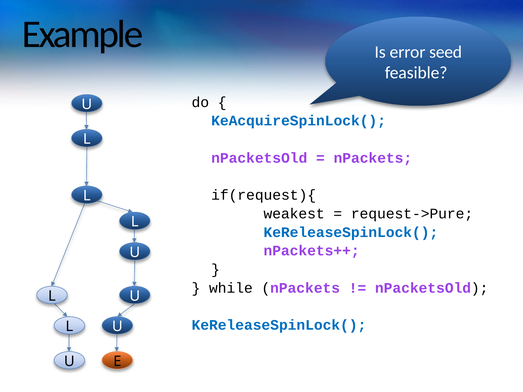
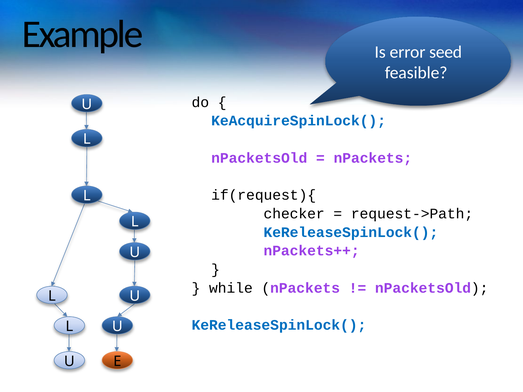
weakest: weakest -> checker (294, 214)
request->Pure: request->Pure -> request->Path (412, 214)
